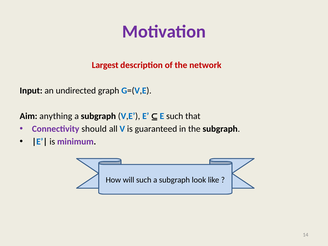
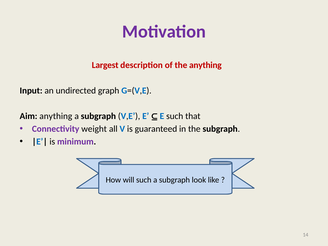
the network: network -> anything (205, 65)
should: should -> weight (94, 129)
